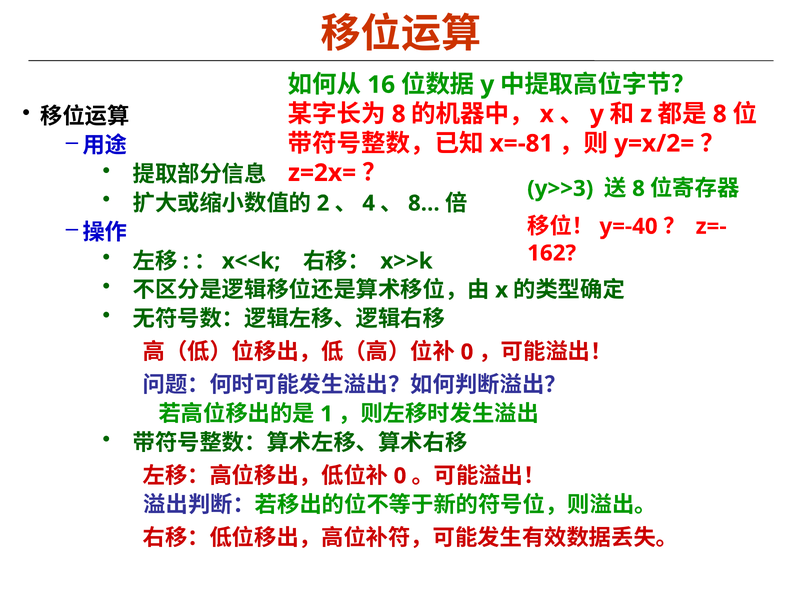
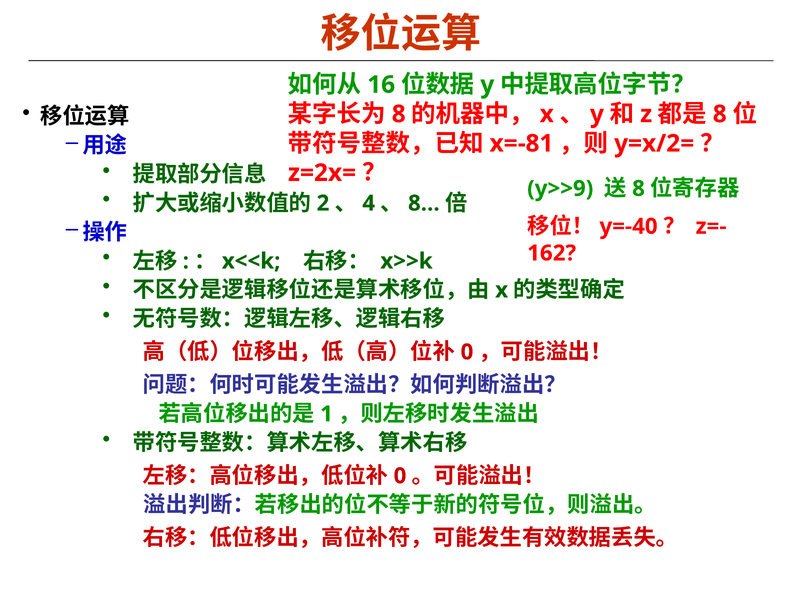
y>>3: y>>3 -> y>>9 (560, 189)
